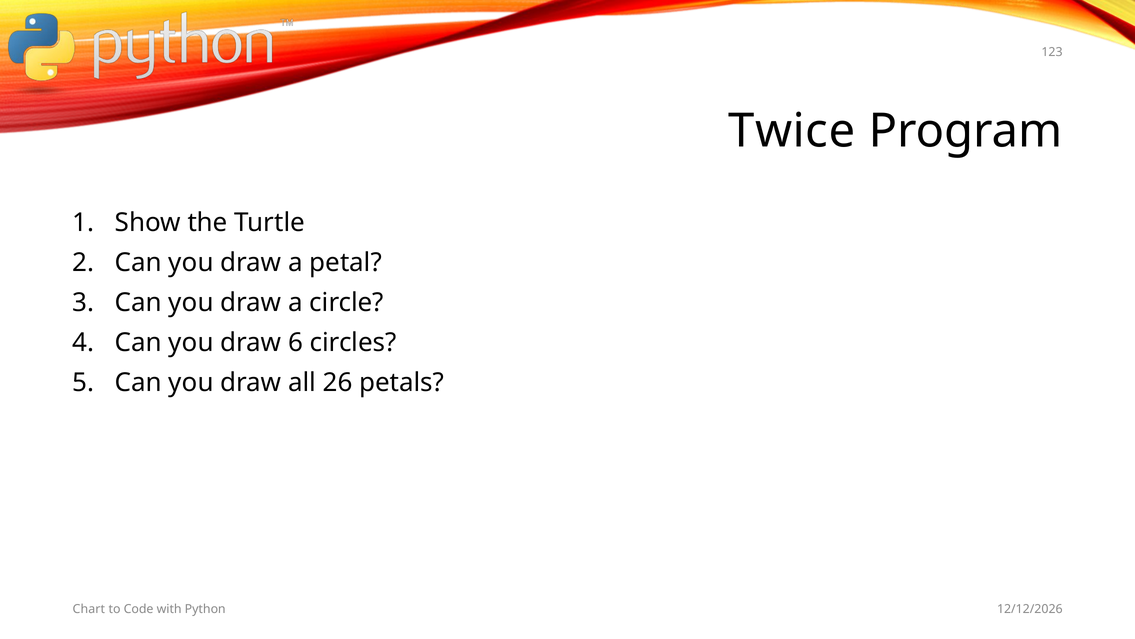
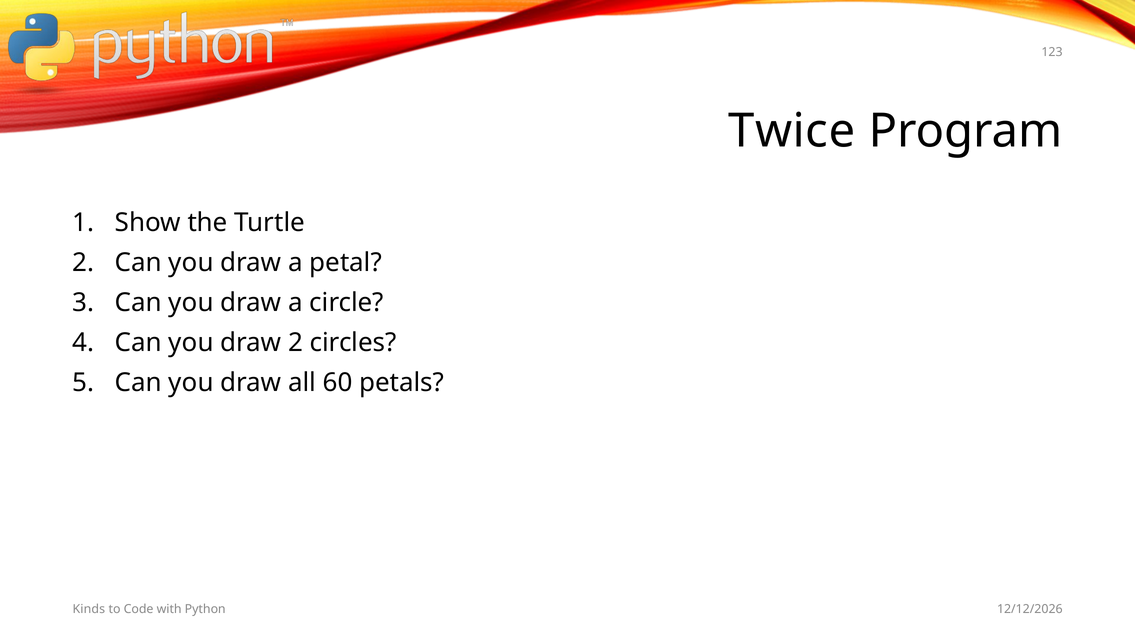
draw 6: 6 -> 2 (296, 342)
26: 26 -> 60 (338, 382)
Chart: Chart -> Kinds (89, 609)
